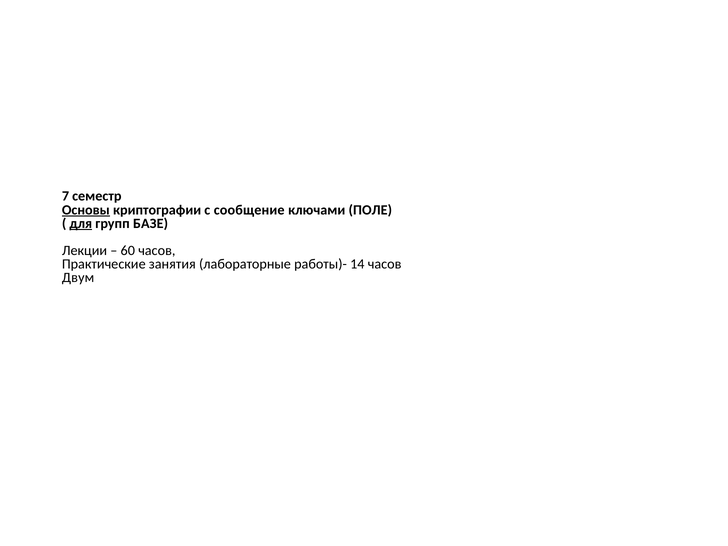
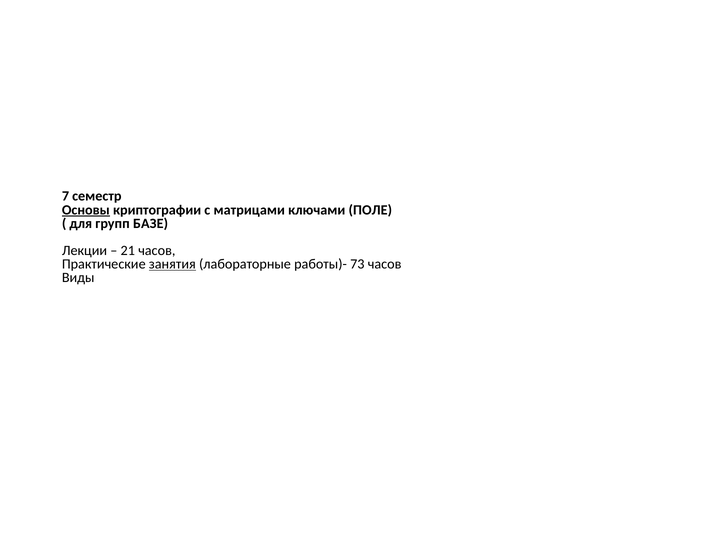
сообщение: сообщение -> матрицами (249, 210)
для underline: present -> none (81, 223)
60: 60 -> 21 (128, 251)
занятия underline: none -> present (172, 264)
14: 14 -> 73 (357, 264)
Двум: Двум -> Виды (78, 278)
